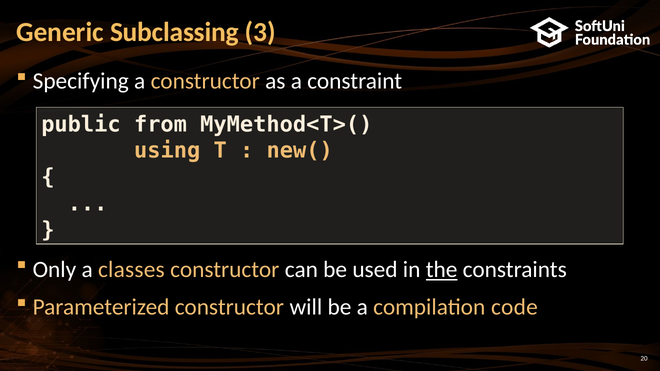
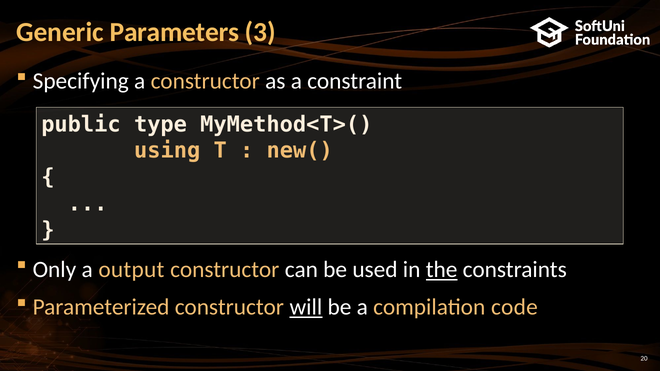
Subclassing: Subclassing -> Parameters (175, 32)
from: from -> type (160, 124)
classes: classes -> output (131, 270)
will underline: none -> present (306, 308)
